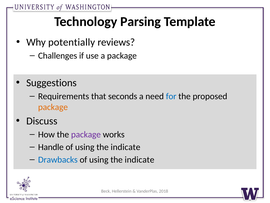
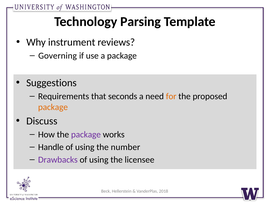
potentially: potentially -> instrument (72, 42)
Challenges: Challenges -> Governing (58, 56)
for colour: blue -> orange (171, 96)
indicate: indicate -> number (125, 147)
Drawbacks colour: blue -> purple (58, 159)
indicate: indicate -> licensee (140, 159)
